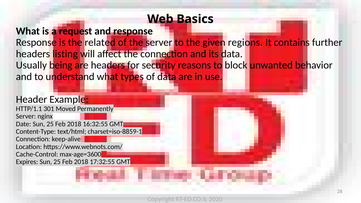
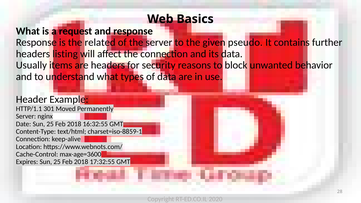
regions: regions -> pseudo (245, 43)
being: being -> items (61, 65)
